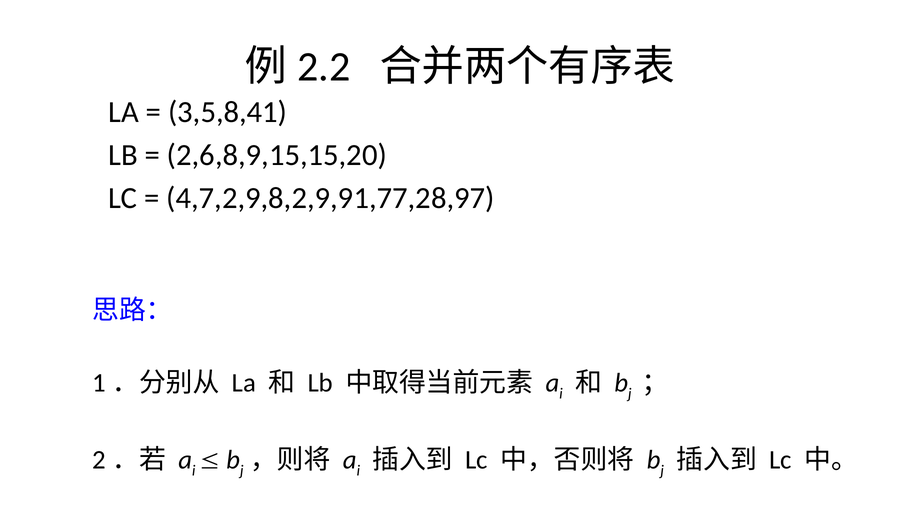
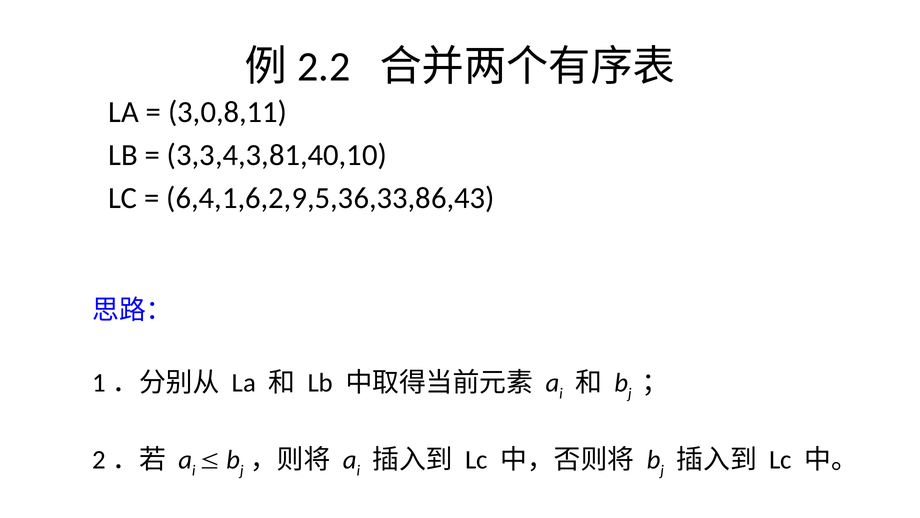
3,5,8,41: 3,5,8,41 -> 3,0,8,11 (228, 112)
2,6,8,9,15,15,20: 2,6,8,9,15,15,20 -> 3,3,4,3,81,40,10 (277, 155)
4,7,2,9,8,2,9,91,77,28,97: 4,7,2,9,8,2,9,91,77,28,97 -> 6,4,1,6,2,9,5,36,33,86,43 (330, 198)
